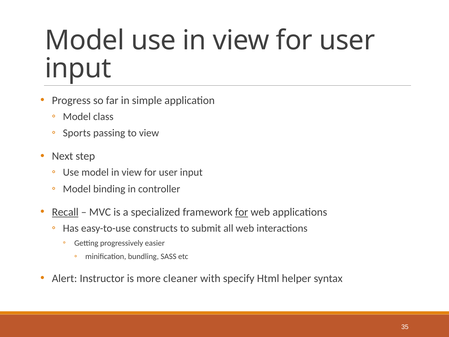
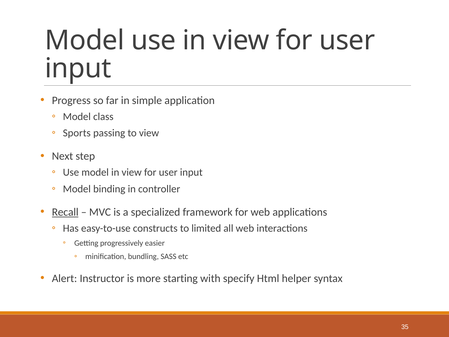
for underline: present -> none (242, 212)
submit: submit -> limited (206, 228)
cleaner: cleaner -> starting (180, 278)
